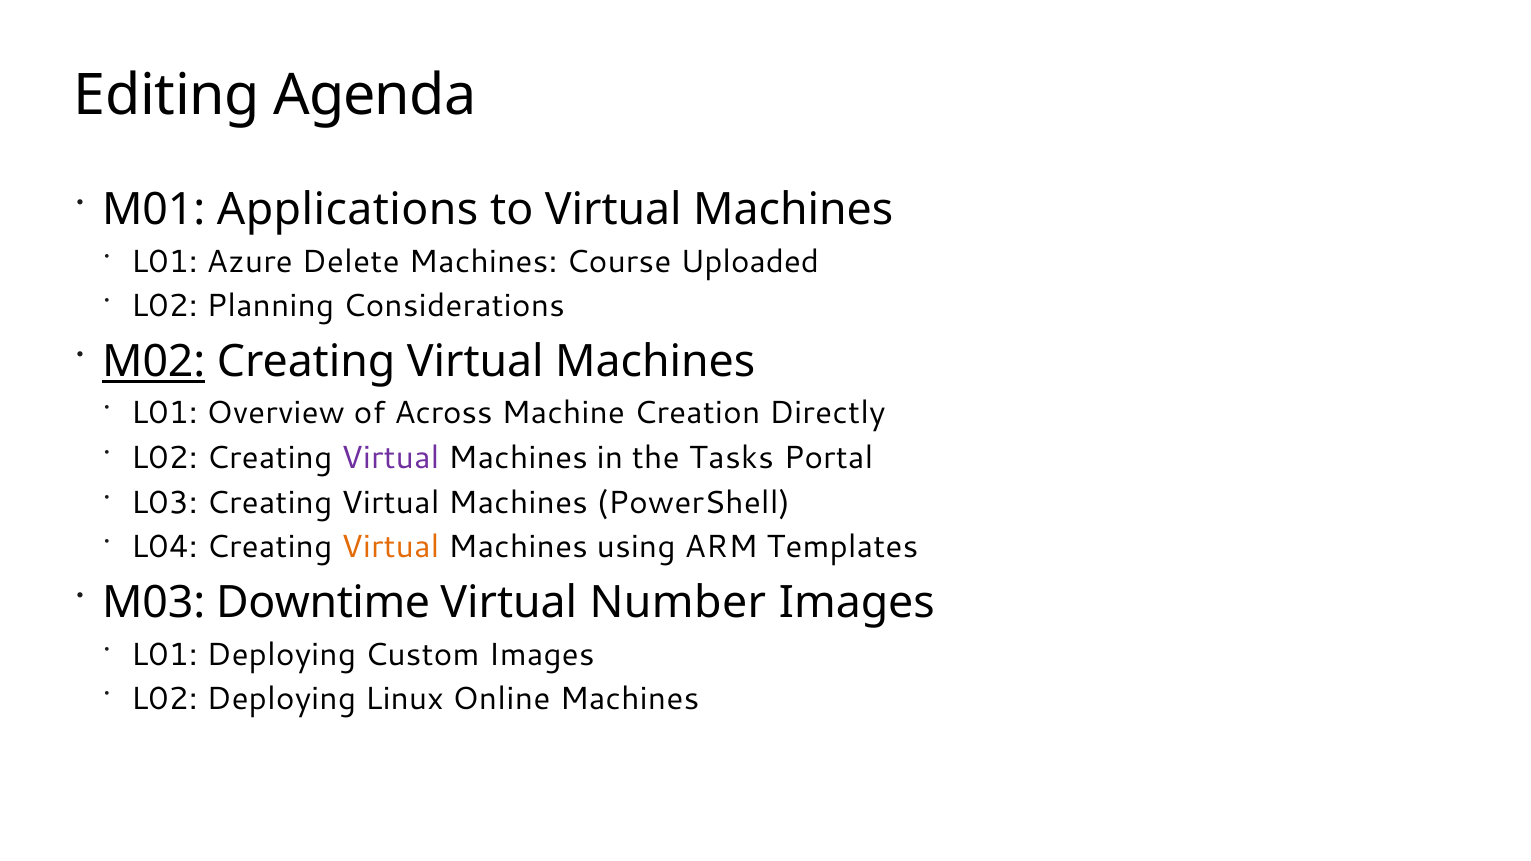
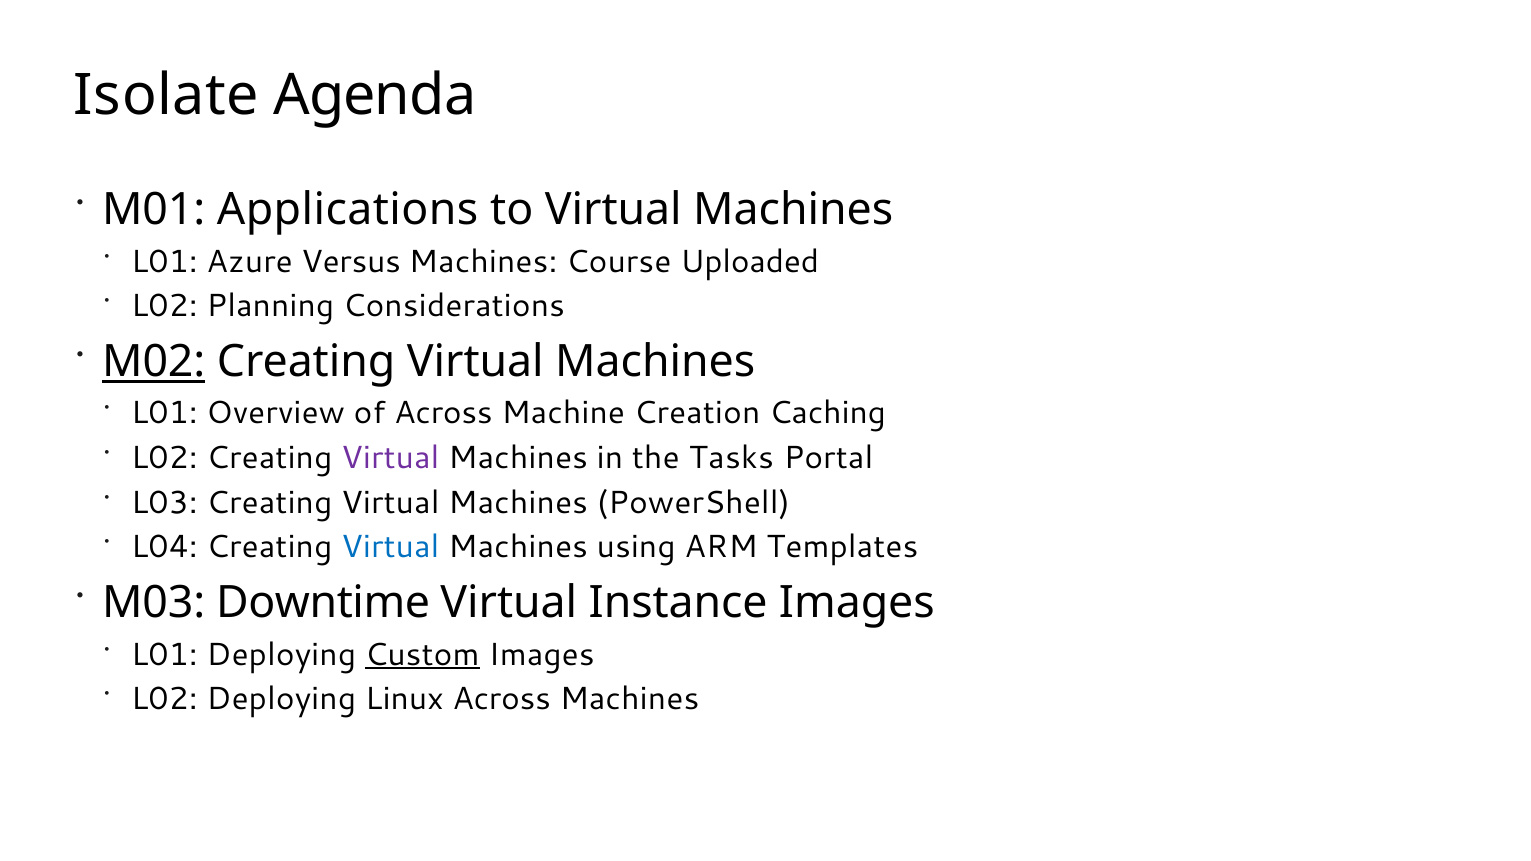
Editing: Editing -> Isolate (167, 96)
Delete: Delete -> Versus (351, 262)
Directly: Directly -> Caching (827, 414)
Virtual colour: orange -> blue (390, 547)
Number: Number -> Instance (678, 603)
Custom underline: none -> present (422, 655)
Linux Online: Online -> Across (502, 699)
